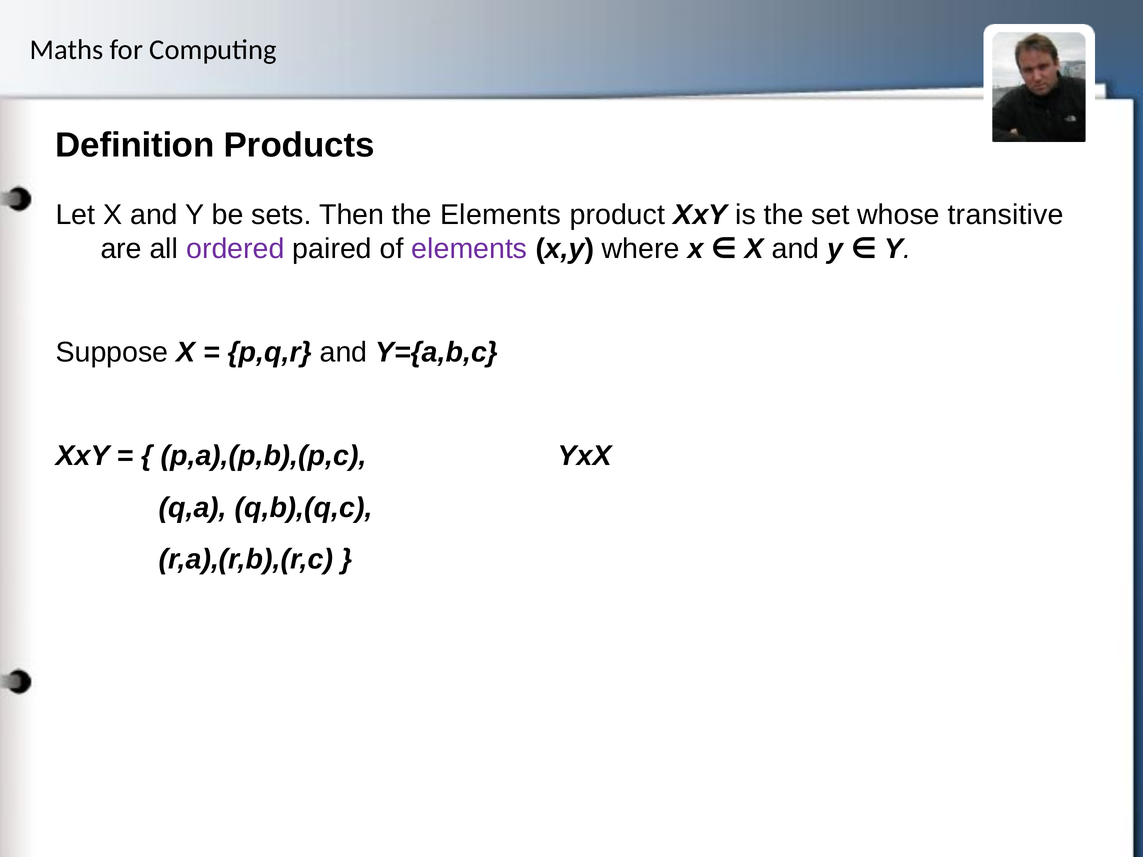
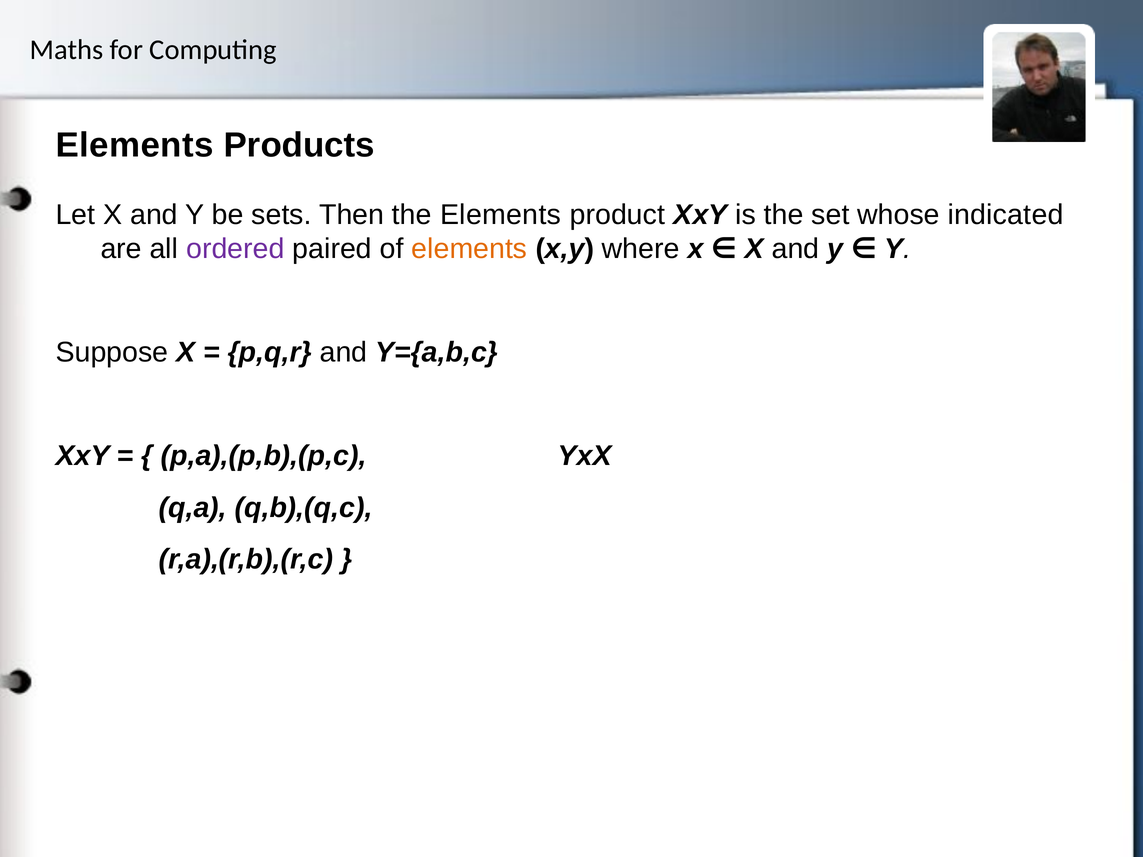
Definition: Definition -> Elements (135, 145)
transitive: transitive -> indicated (1006, 215)
elements colour: purple -> orange (469, 249)
